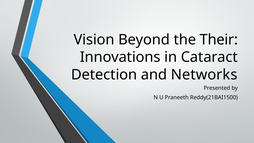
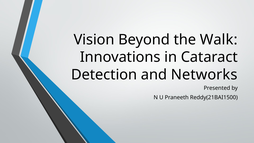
Their: Their -> Walk (219, 40)
